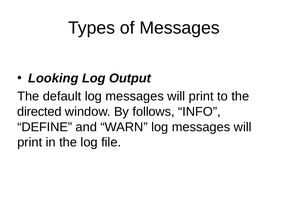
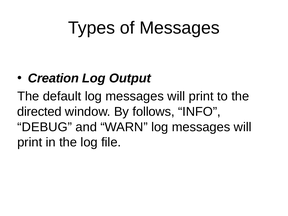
Looking: Looking -> Creation (53, 78)
DEFINE: DEFINE -> DEBUG (45, 127)
